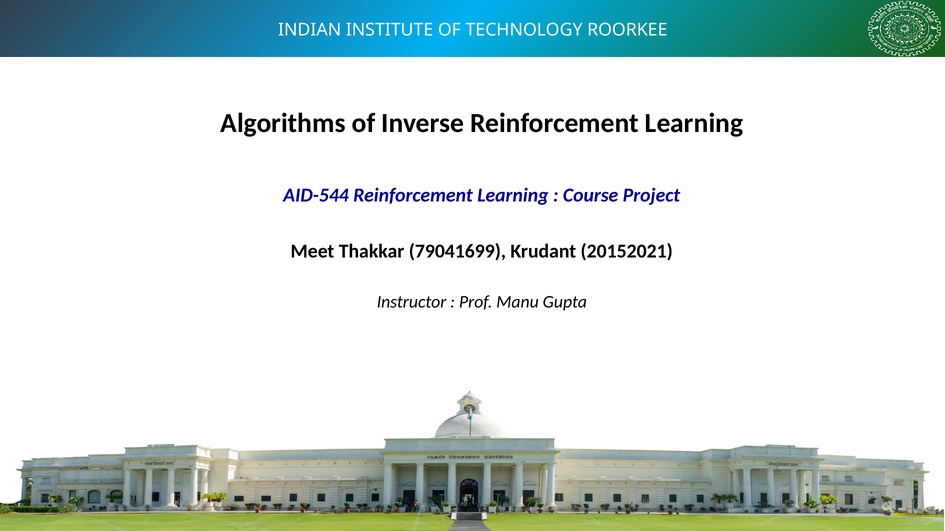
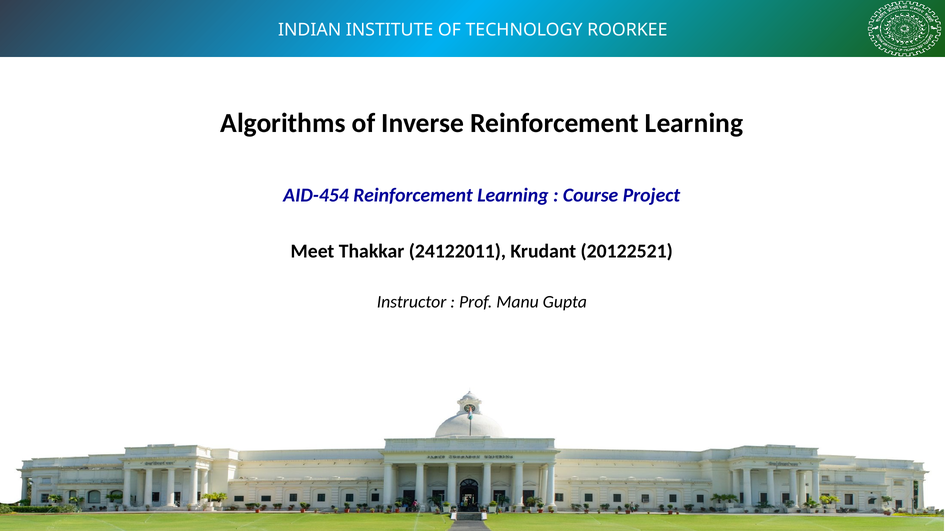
AID-544: AID-544 -> AID-454 (316, 196)
79041699: 79041699 -> 24122011 (457, 251)
20152021: 20152021 -> 20122521 (627, 251)
